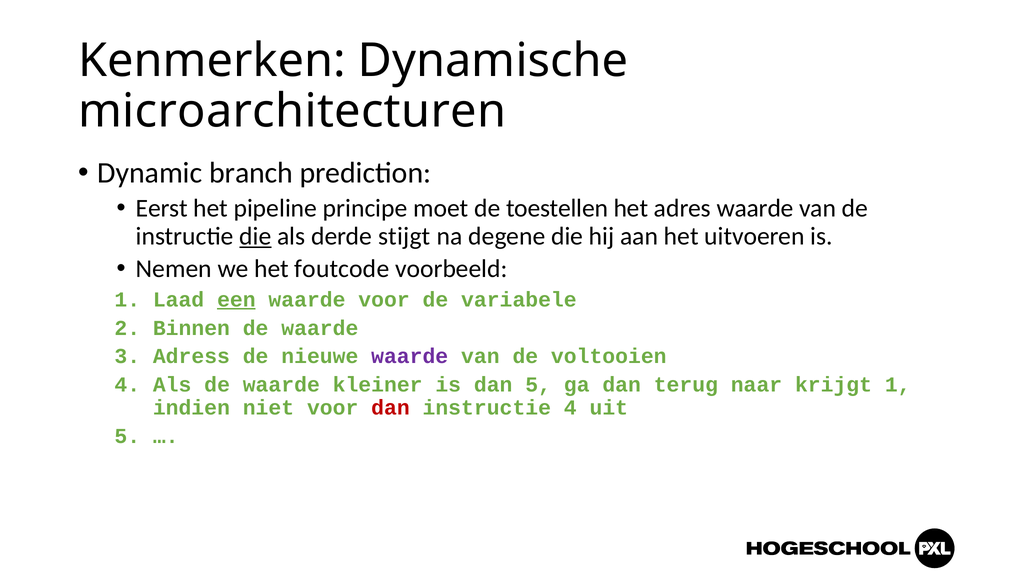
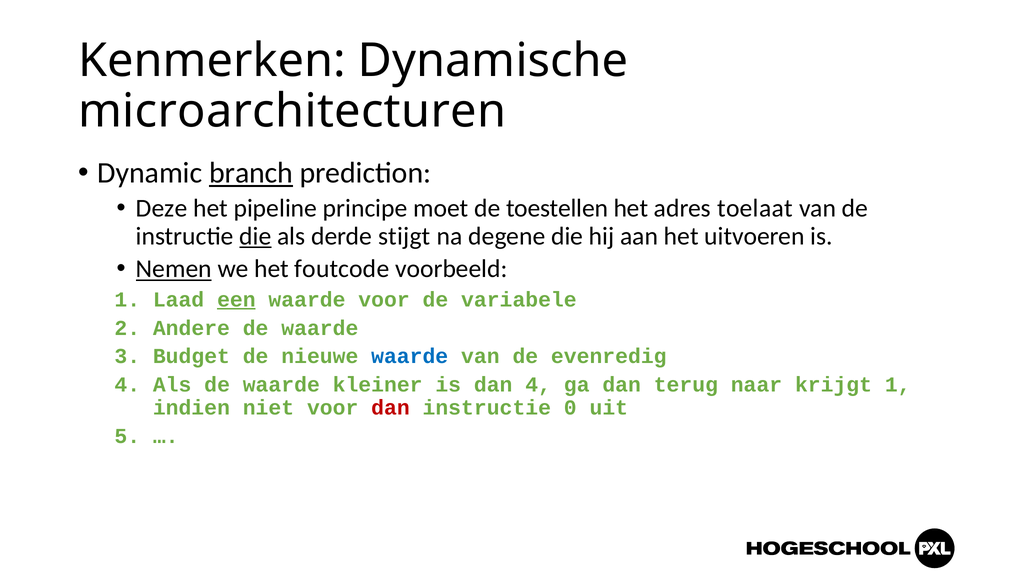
branch underline: none -> present (251, 173)
Eerst: Eerst -> Deze (162, 209)
adres waarde: waarde -> toelaat (755, 209)
Nemen underline: none -> present (174, 269)
Binnen: Binnen -> Andere (191, 328)
Adress: Adress -> Budget (191, 357)
waarde colour: purple -> blue (410, 357)
voltooien: voltooien -> evenredig (609, 357)
dan 5: 5 -> 4 (538, 385)
instructie 4: 4 -> 0 (570, 408)
